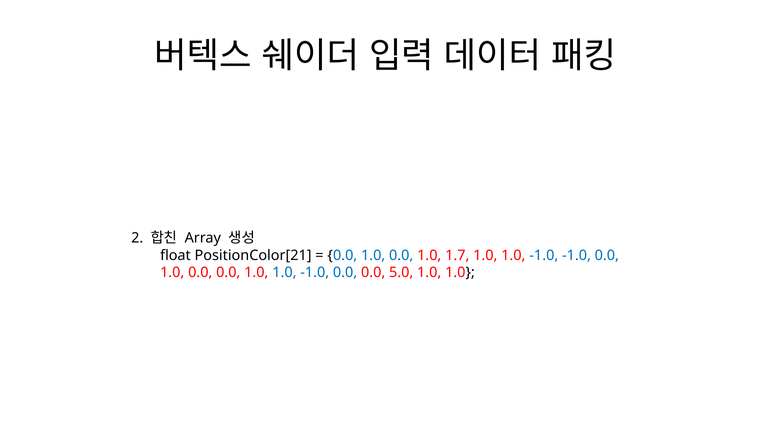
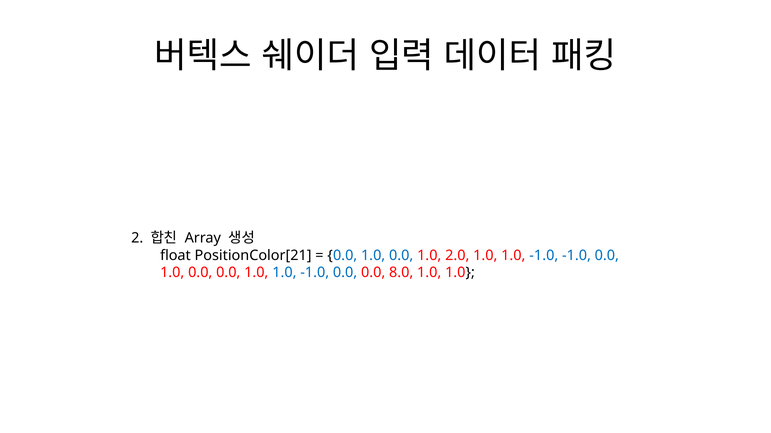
1.7: 1.7 -> 2.0 (457, 256)
5.0: 5.0 -> 8.0 (401, 273)
